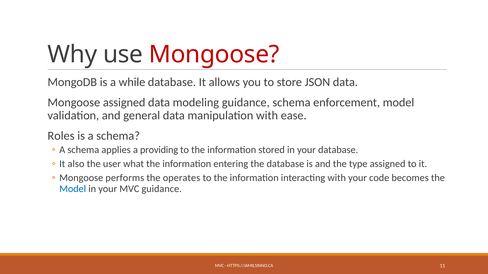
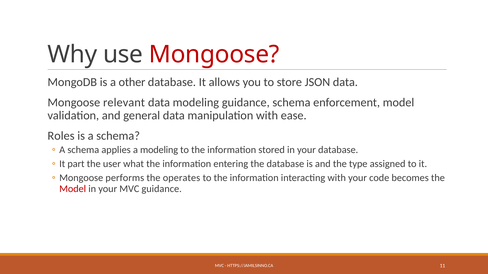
while: while -> other (132, 82)
Mongoose assigned: assigned -> relevant (124, 103)
a providing: providing -> modeling (159, 150)
also: also -> part (76, 164)
Model colour: blue -> red (73, 189)
